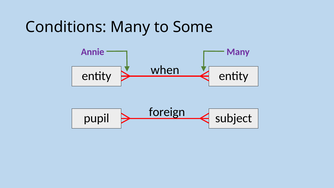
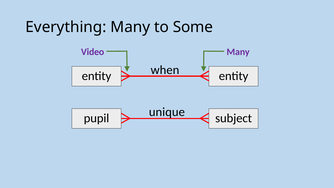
Conditions: Conditions -> Everything (66, 27)
Annie: Annie -> Video (93, 52)
foreign: foreign -> unique (167, 112)
